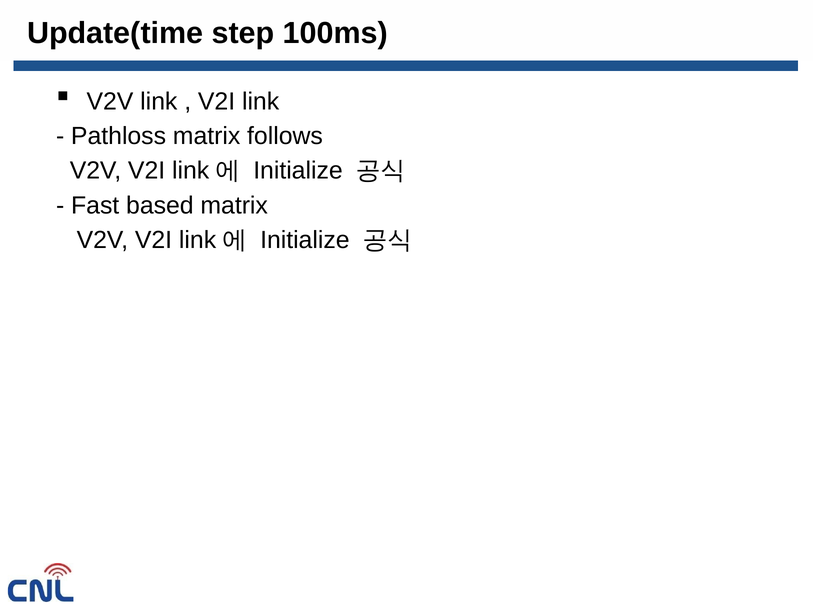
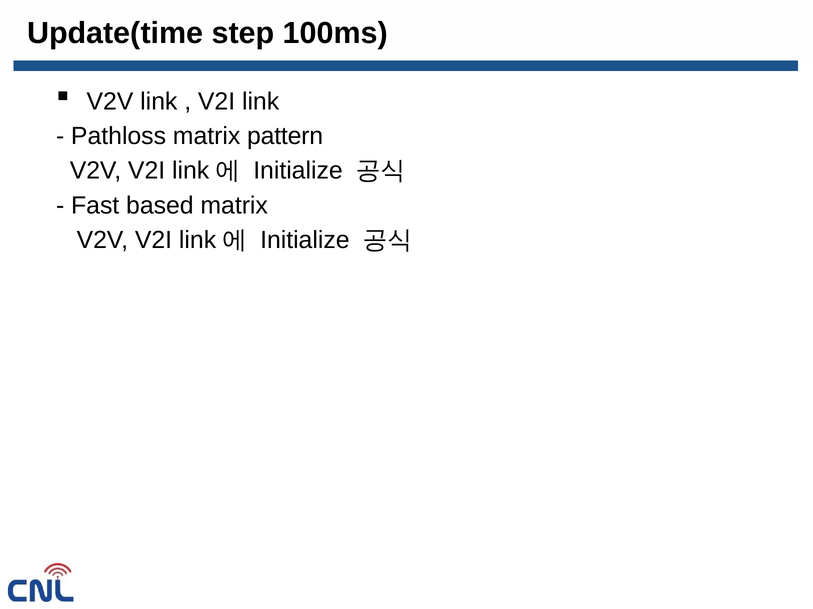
follows: follows -> pattern (285, 136)
